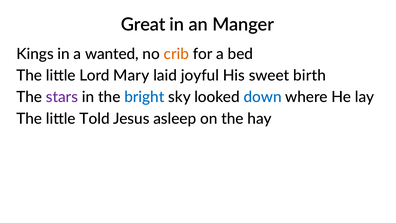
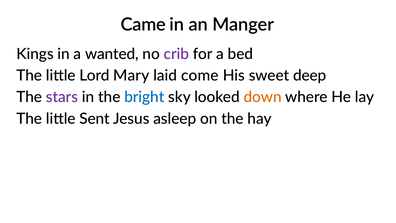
Great: Great -> Came (143, 25)
crib colour: orange -> purple (176, 54)
joyful: joyful -> come (200, 75)
birth: birth -> deep (310, 75)
down colour: blue -> orange (263, 97)
Told: Told -> Sent (95, 119)
